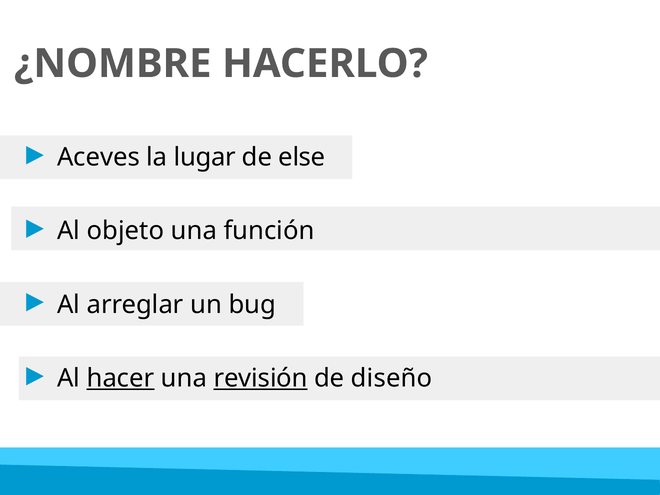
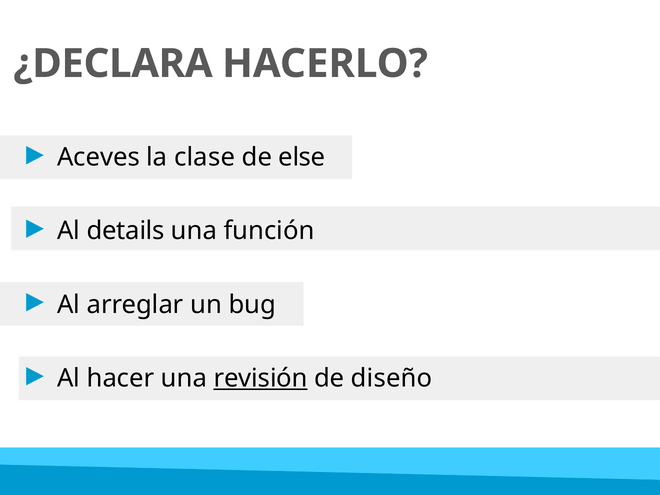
¿NOMBRE: ¿NOMBRE -> ¿DECLARA (113, 64)
lugar: lugar -> clase (205, 157)
objeto: objeto -> details (126, 231)
hacer underline: present -> none (121, 378)
